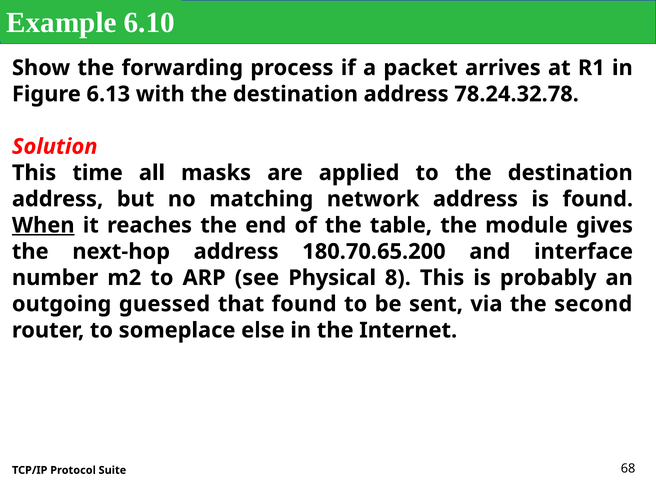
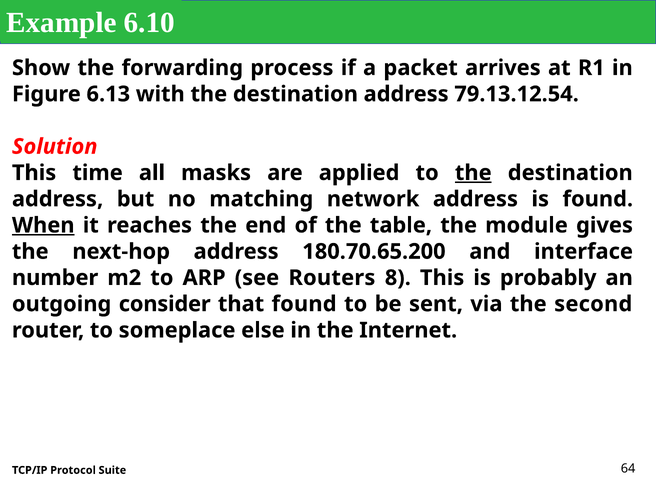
78.24.32.78: 78.24.32.78 -> 79.13.12.54 (517, 94)
the underline: none -> present (473, 173)
Physical: Physical -> Routers (332, 278)
guessed: guessed -> consider (165, 304)
68: 68 -> 64 (628, 469)
